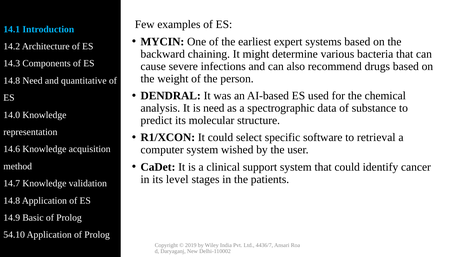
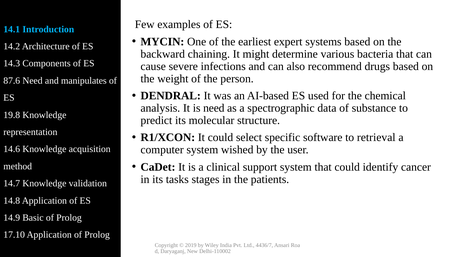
14.8: 14.8 -> 87.6 (12, 81)
quantitative: quantitative -> manipulates (84, 81)
14.0: 14.0 -> 19.8 (12, 115)
level: level -> tasks (177, 179)
54.10: 54.10 -> 17.10 (14, 235)
